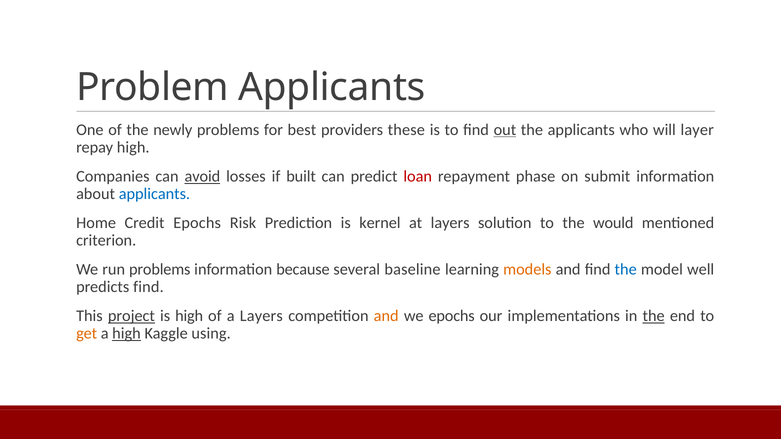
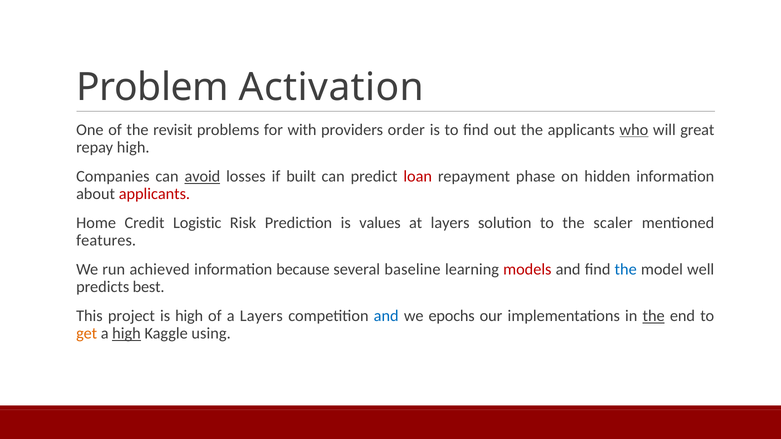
Problem Applicants: Applicants -> Activation (331, 87)
newly: newly -> revisit (173, 130)
best: best -> with (302, 130)
these: these -> order (406, 130)
out underline: present -> none (505, 130)
who underline: none -> present (634, 130)
layer: layer -> great (697, 130)
submit: submit -> hidden (607, 176)
applicants colour: blue -> red (154, 194)
Credit Epochs: Epochs -> Logistic (197, 223)
kernel: kernel -> values (380, 223)
would: would -> scaler (613, 223)
criterion: criterion -> features (106, 241)
run problems: problems -> achieved (160, 269)
models colour: orange -> red (527, 269)
predicts find: find -> best (149, 287)
project underline: present -> none (131, 316)
and colour: orange -> blue (386, 316)
